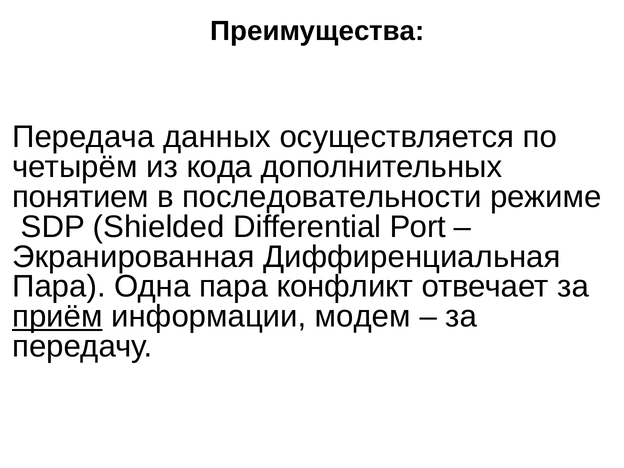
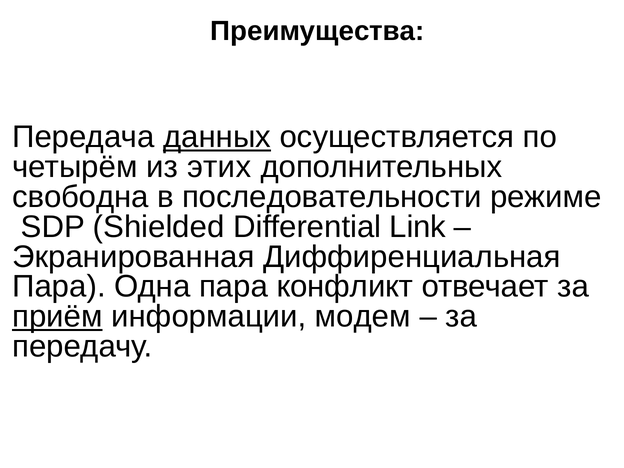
данных underline: none -> present (217, 137)
кода: кода -> этих (219, 167)
понятием: понятием -> свободна (80, 197)
Port: Port -> Link (418, 227)
